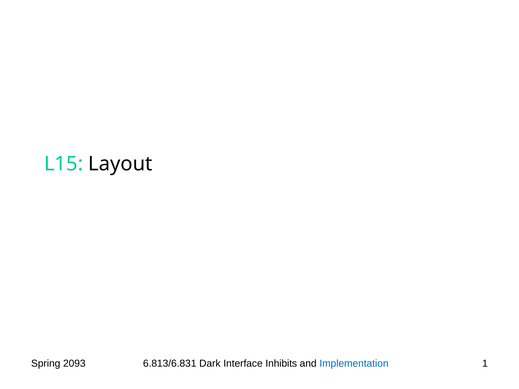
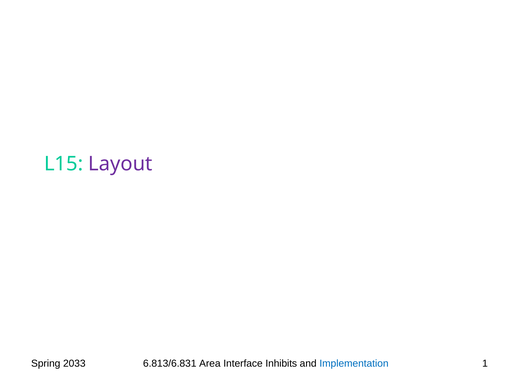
Layout colour: black -> purple (120, 164)
2093: 2093 -> 2033 (74, 364)
Dark: Dark -> Area (210, 364)
